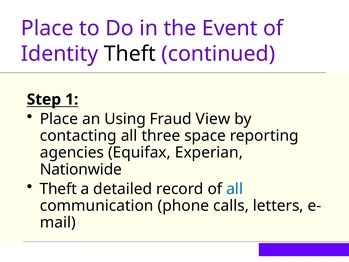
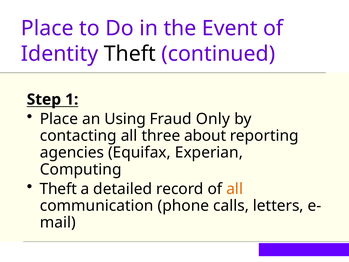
View: View -> Only (213, 119)
space: space -> about (205, 136)
Nationwide: Nationwide -> Computing (81, 169)
all colour: blue -> orange (235, 189)
